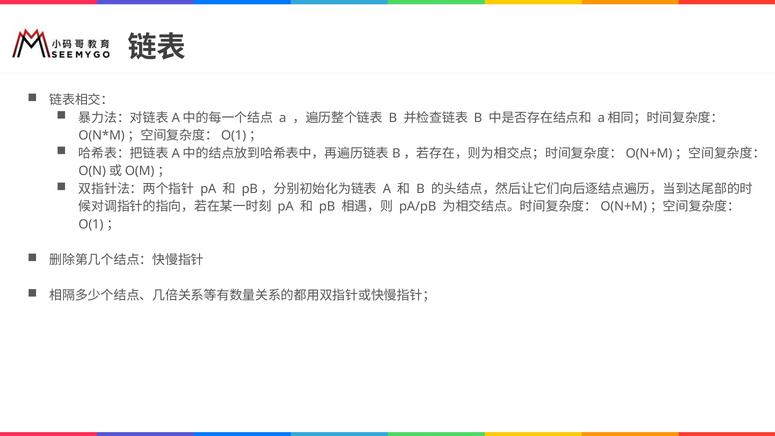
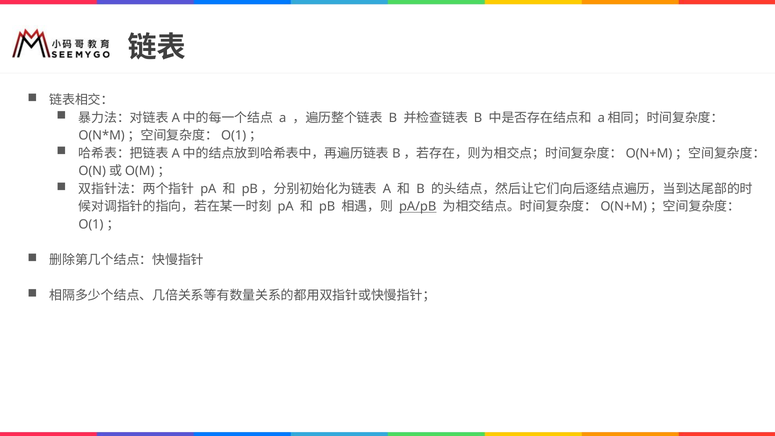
pA/pB underline: none -> present (418, 207)
